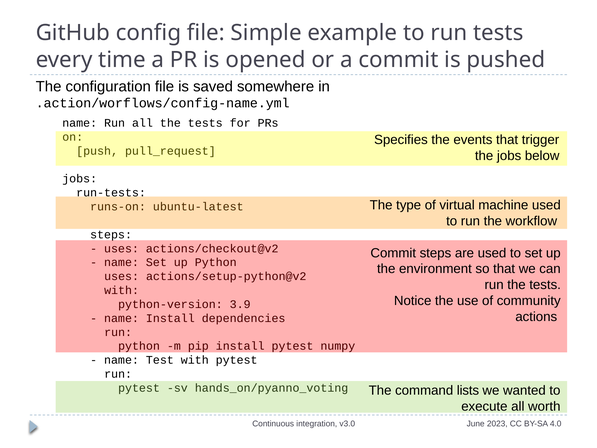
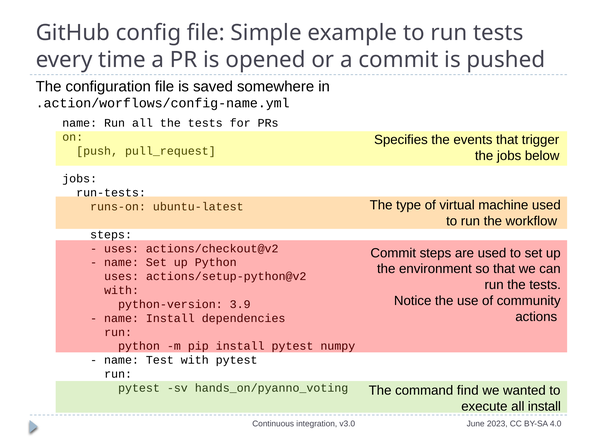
lists: lists -> find (468, 390)
all worth: worth -> install (544, 406)
